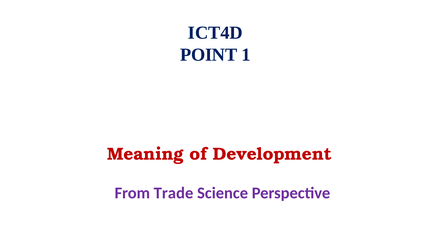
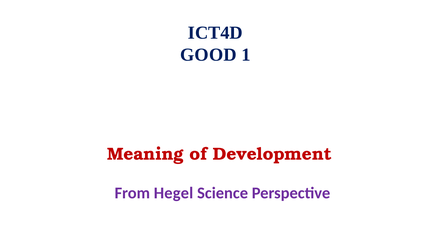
POINT: POINT -> GOOD (208, 55)
Trade: Trade -> Hegel (173, 193)
